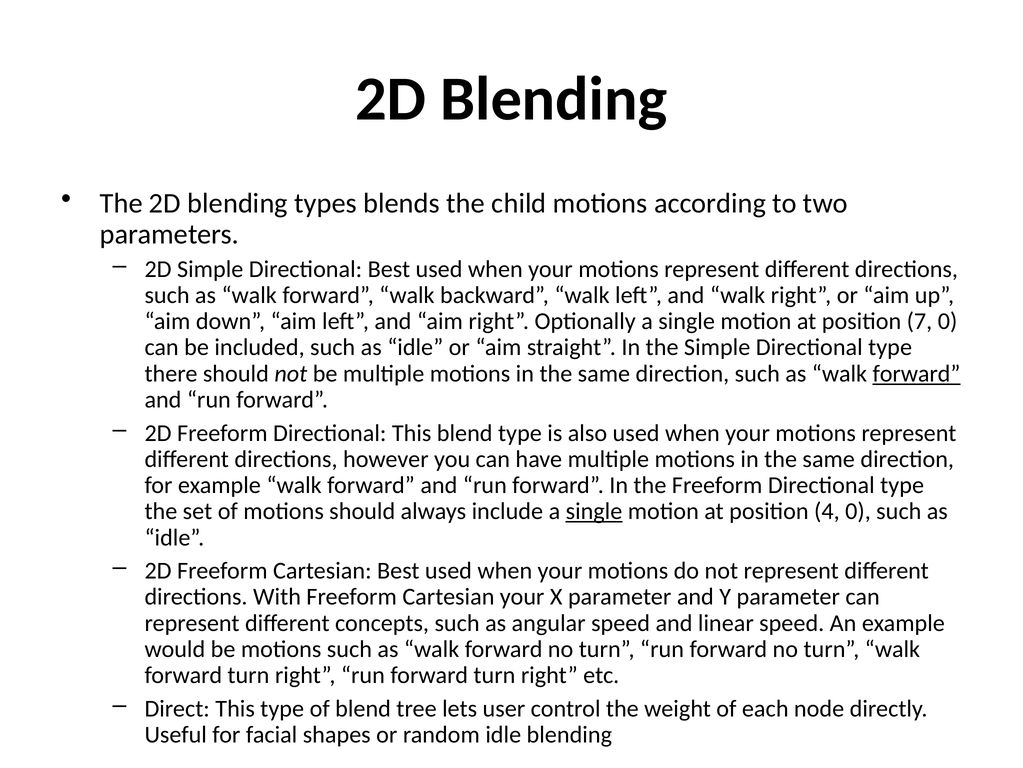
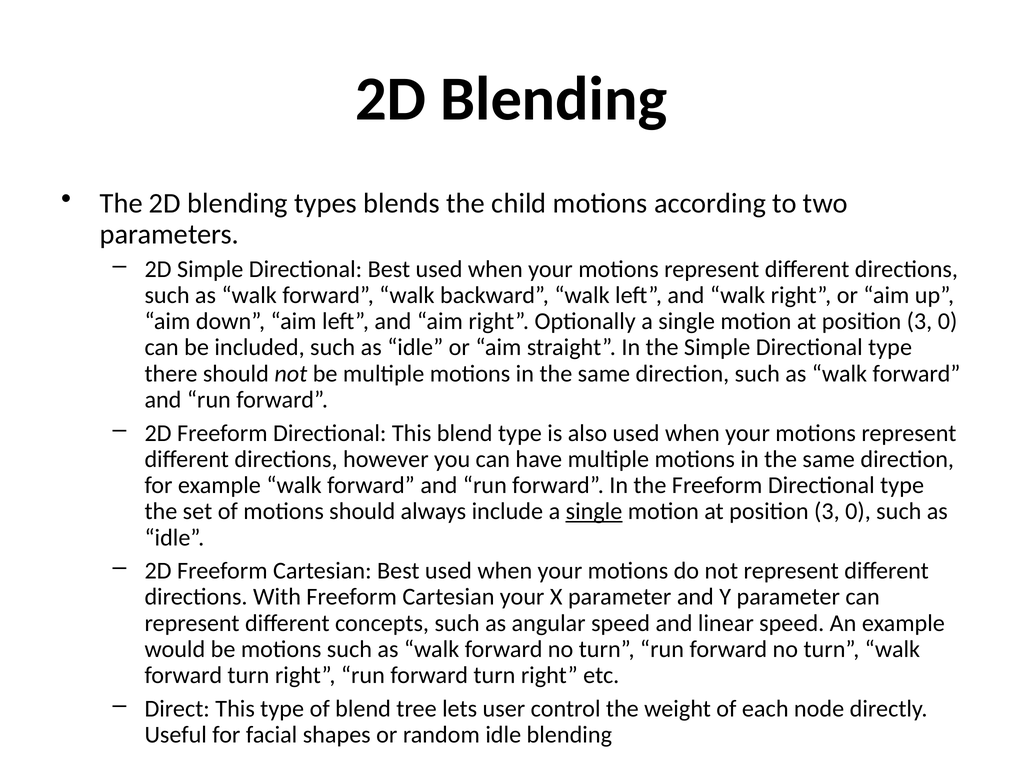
7: 7 -> 3 (919, 321)
forward underline: present -> none (917, 373)
4: 4 -> 3 (827, 511)
